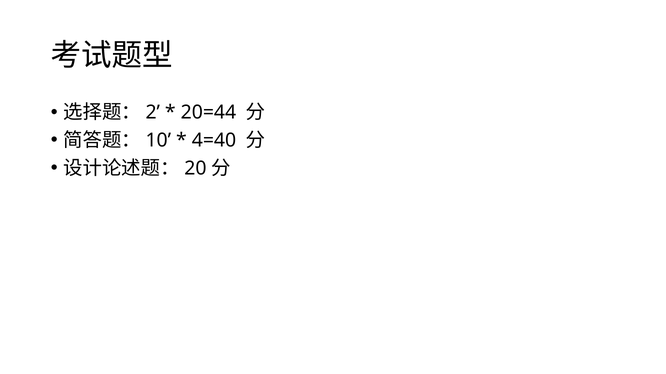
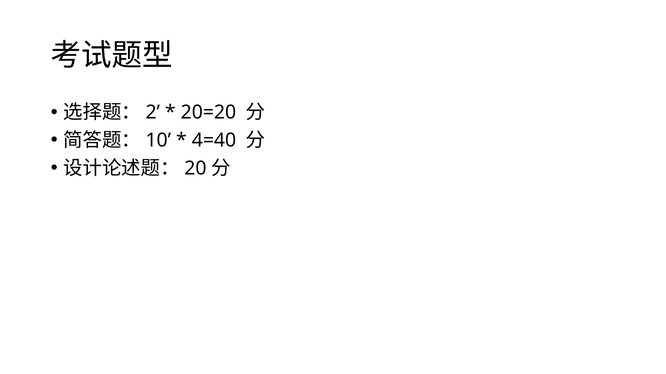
20=44: 20=44 -> 20=20 (208, 113)
